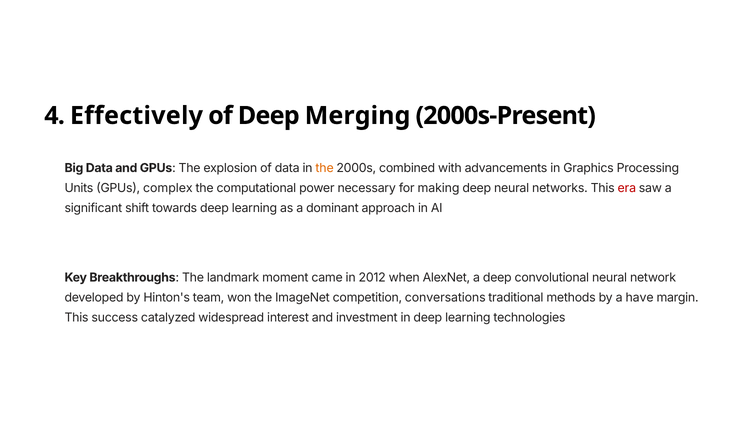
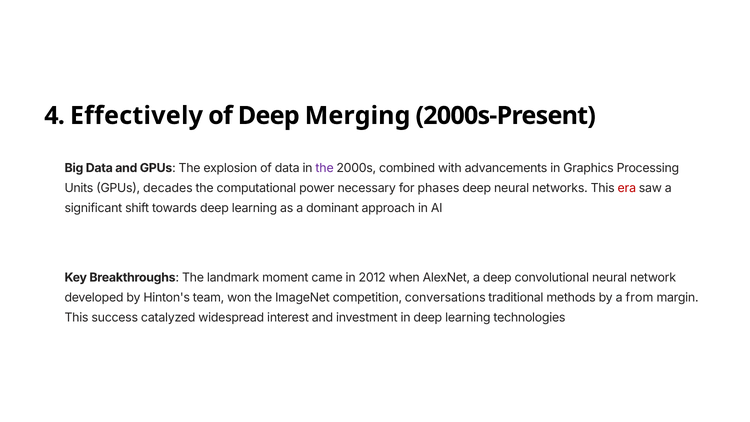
the colour: orange -> purple (325, 168)
complex: complex -> decades (168, 188)
making: making -> phases (439, 188)
have: have -> from (640, 298)
